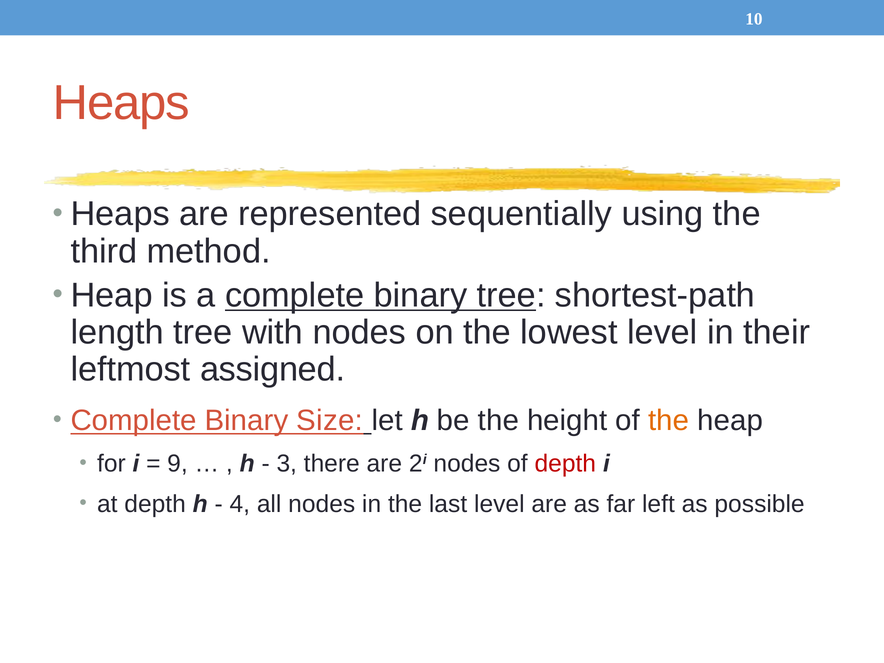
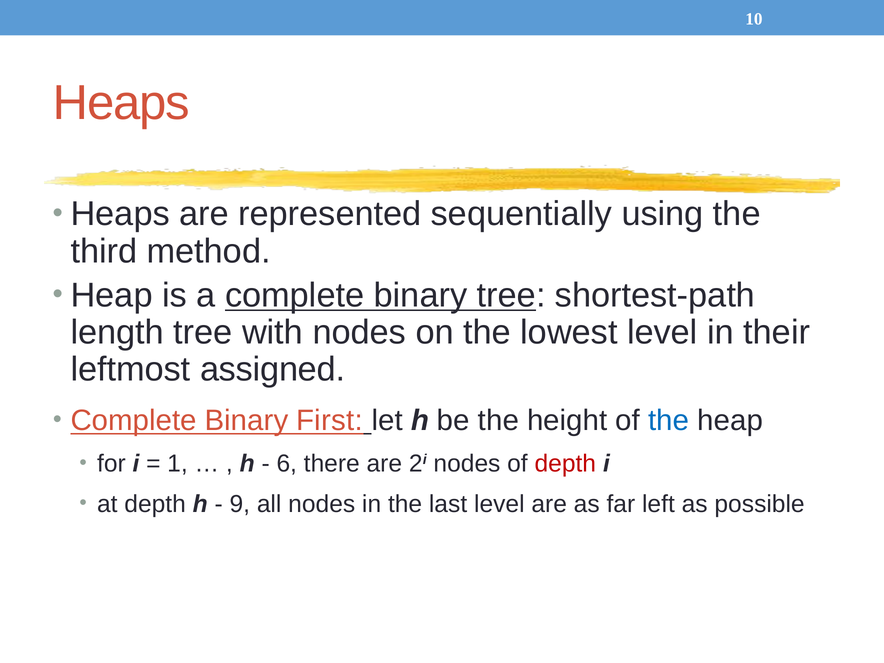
Size: Size -> First (330, 421)
the colour: orange -> blue (669, 421)
9: 9 -> 1 (177, 464)
3: 3 -> 6 (287, 464)
4: 4 -> 9 (240, 504)
